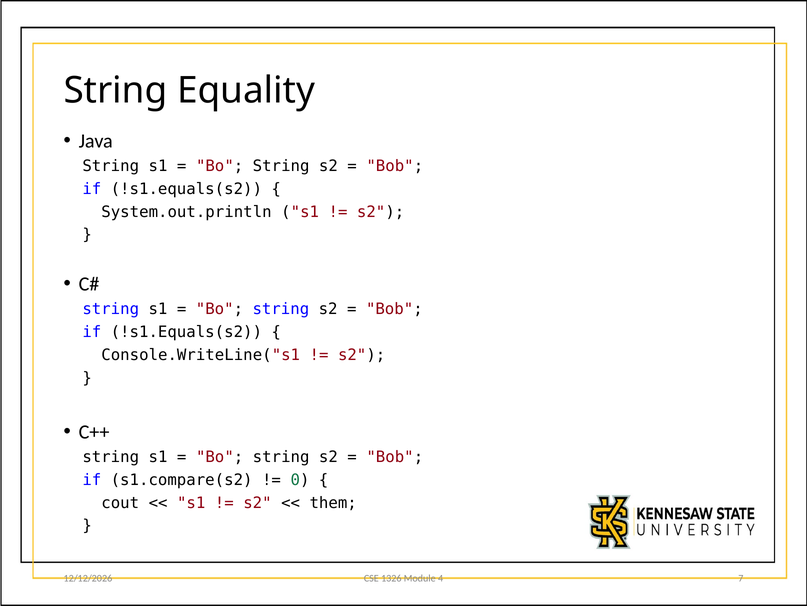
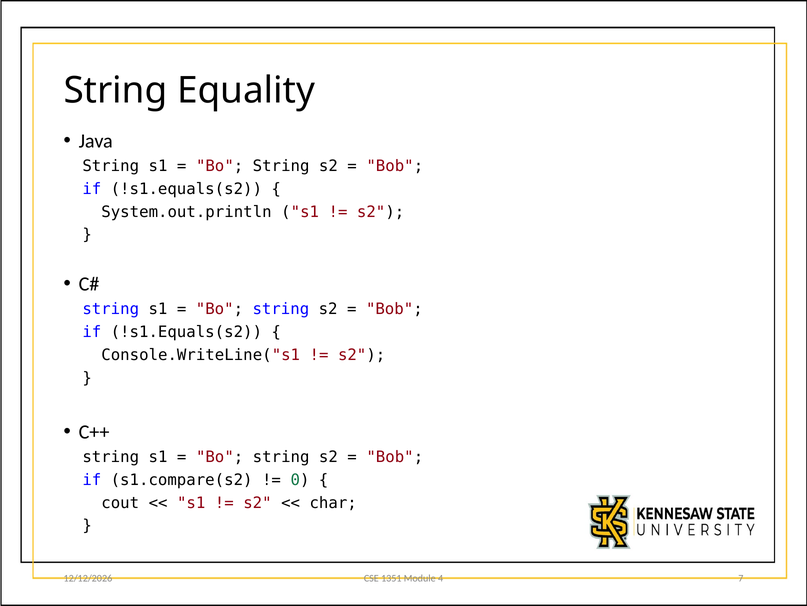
them: them -> char (333, 502)
1326: 1326 -> 1351 (391, 578)
